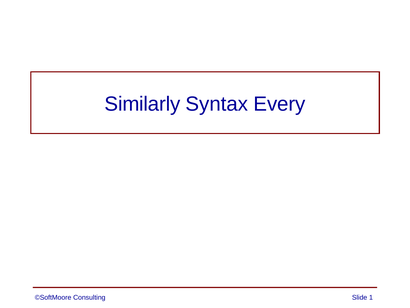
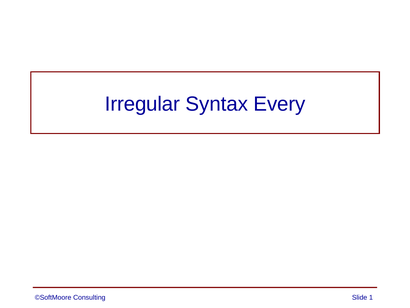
Similarly: Similarly -> Irregular (142, 104)
